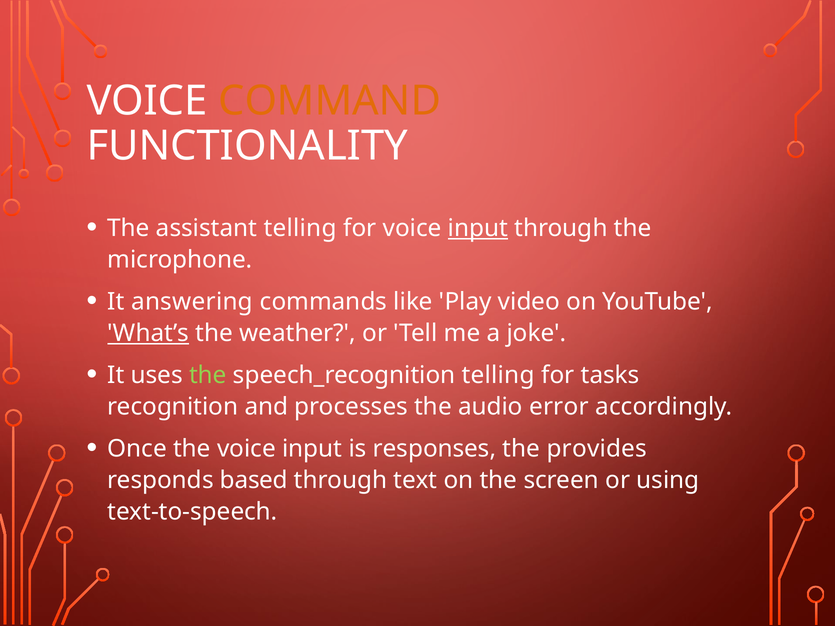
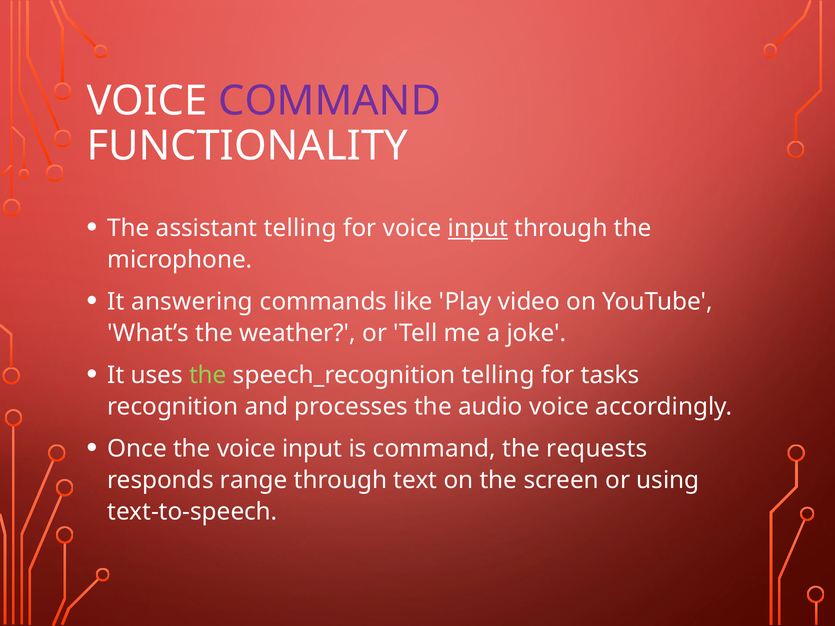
COMMAND colour: orange -> purple (330, 101)
What’s underline: present -> none (148, 333)
audio error: error -> voice (559, 407)
is responses: responses -> command (434, 449)
provides: provides -> requests (597, 449)
based: based -> range (254, 480)
